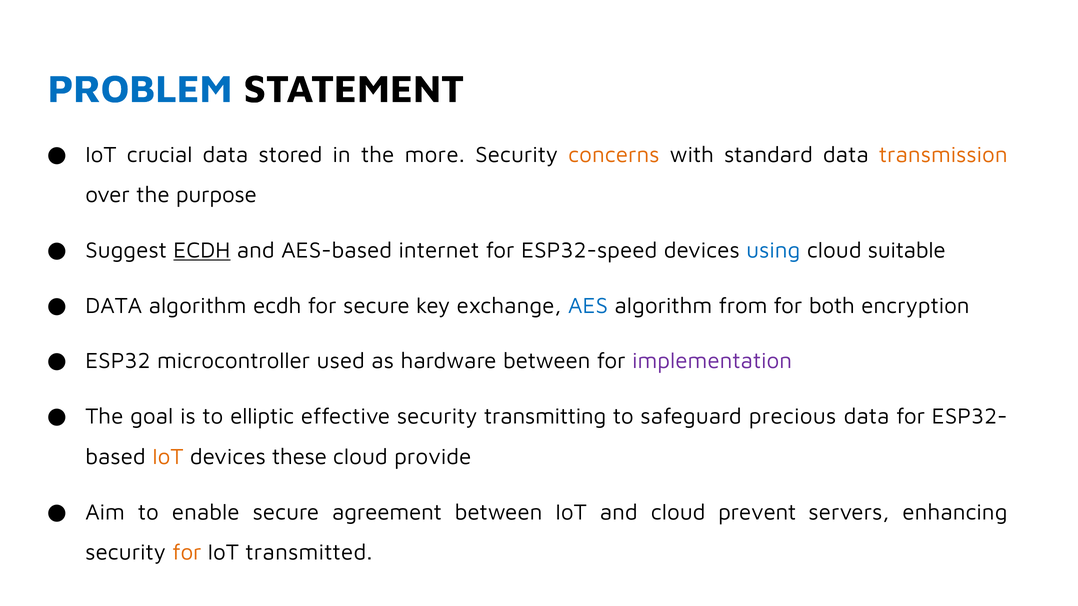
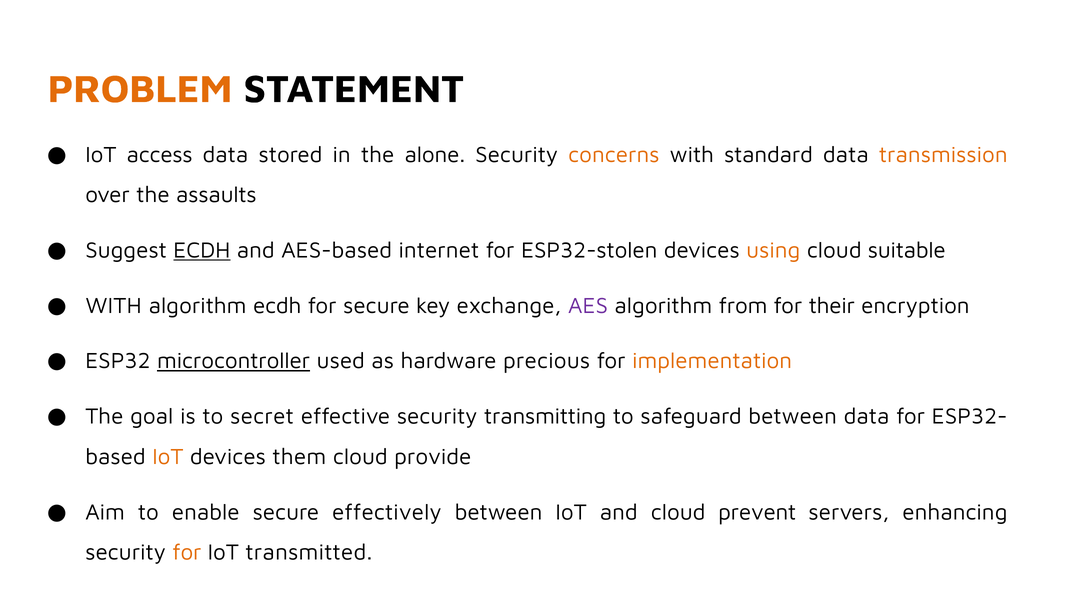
PROBLEM colour: blue -> orange (140, 89)
crucial: crucial -> access (160, 155)
more: more -> alone (435, 155)
purpose: purpose -> assaults (216, 195)
ESP32-speed: ESP32-speed -> ESP32-stolen (589, 251)
using colour: blue -> orange (773, 251)
DATA: DATA -> WITH (114, 306)
AES colour: blue -> purple (588, 306)
both: both -> their (832, 306)
microcontroller underline: none -> present (234, 361)
hardware between: between -> precious (547, 361)
implementation colour: purple -> orange (712, 361)
elliptic: elliptic -> secret (262, 417)
safeguard precious: precious -> between (793, 417)
these: these -> them (299, 457)
agreement: agreement -> effectively (387, 512)
